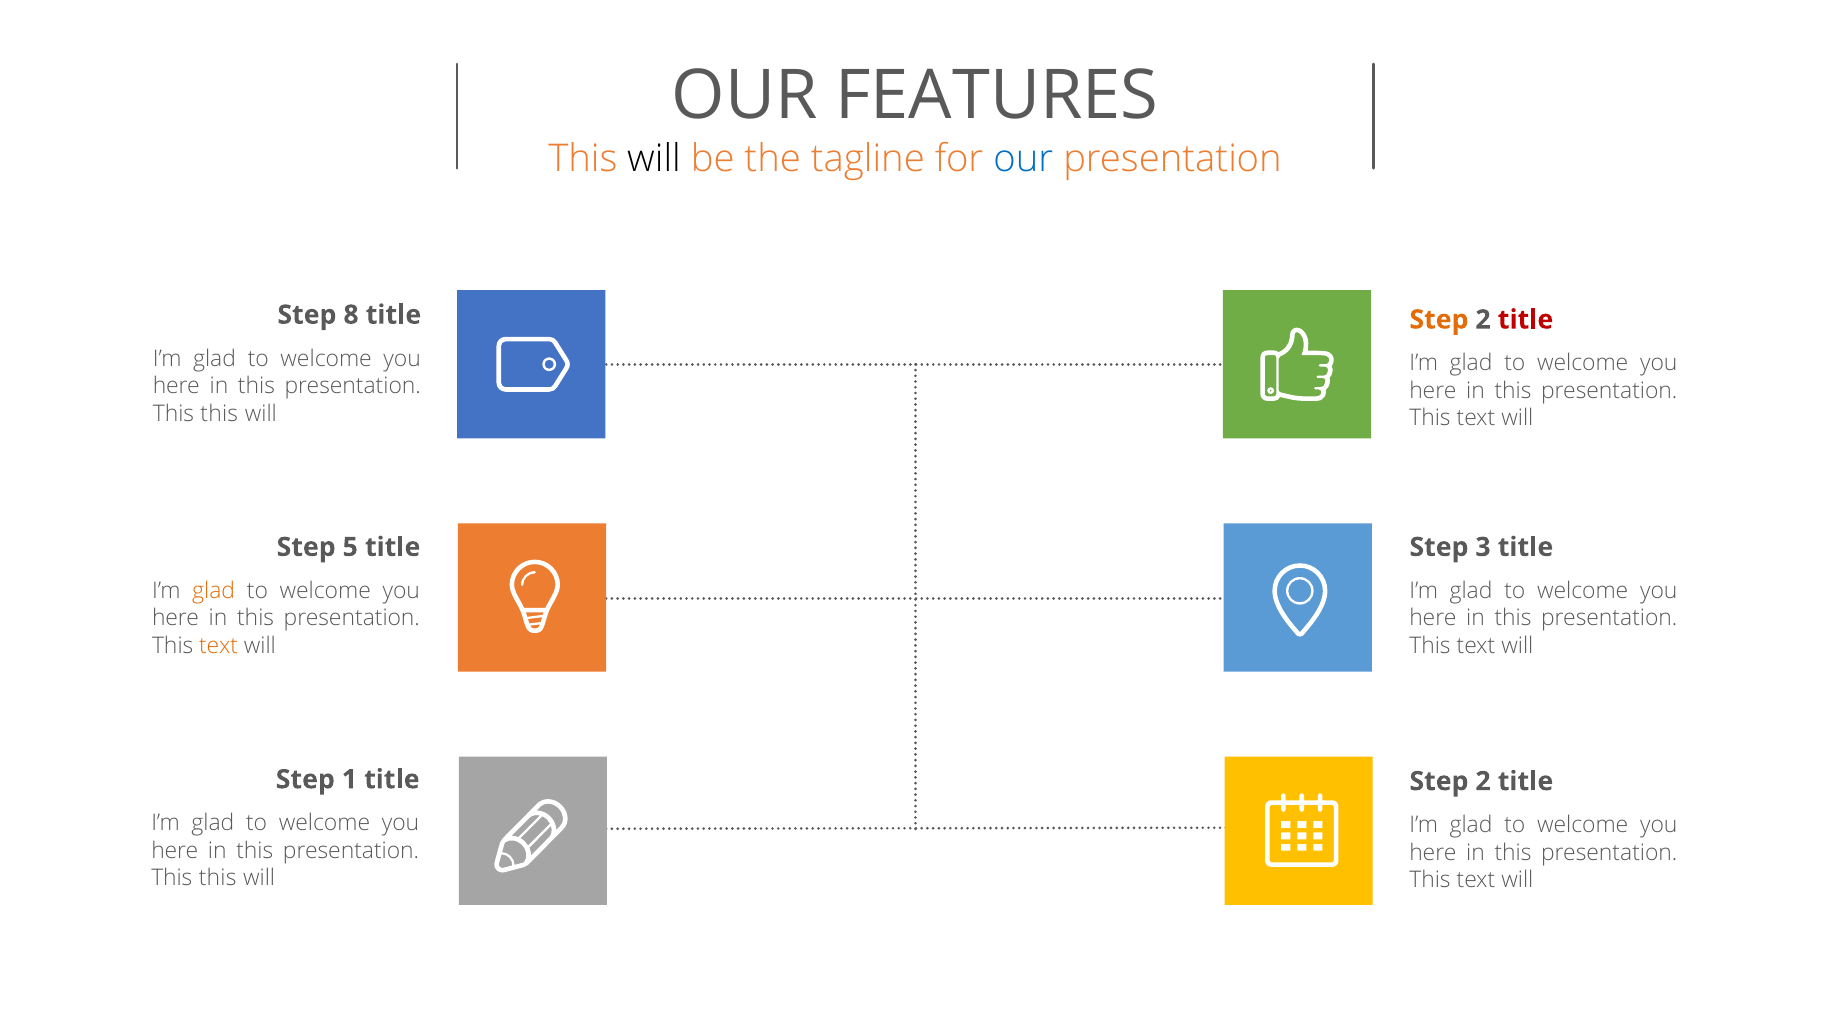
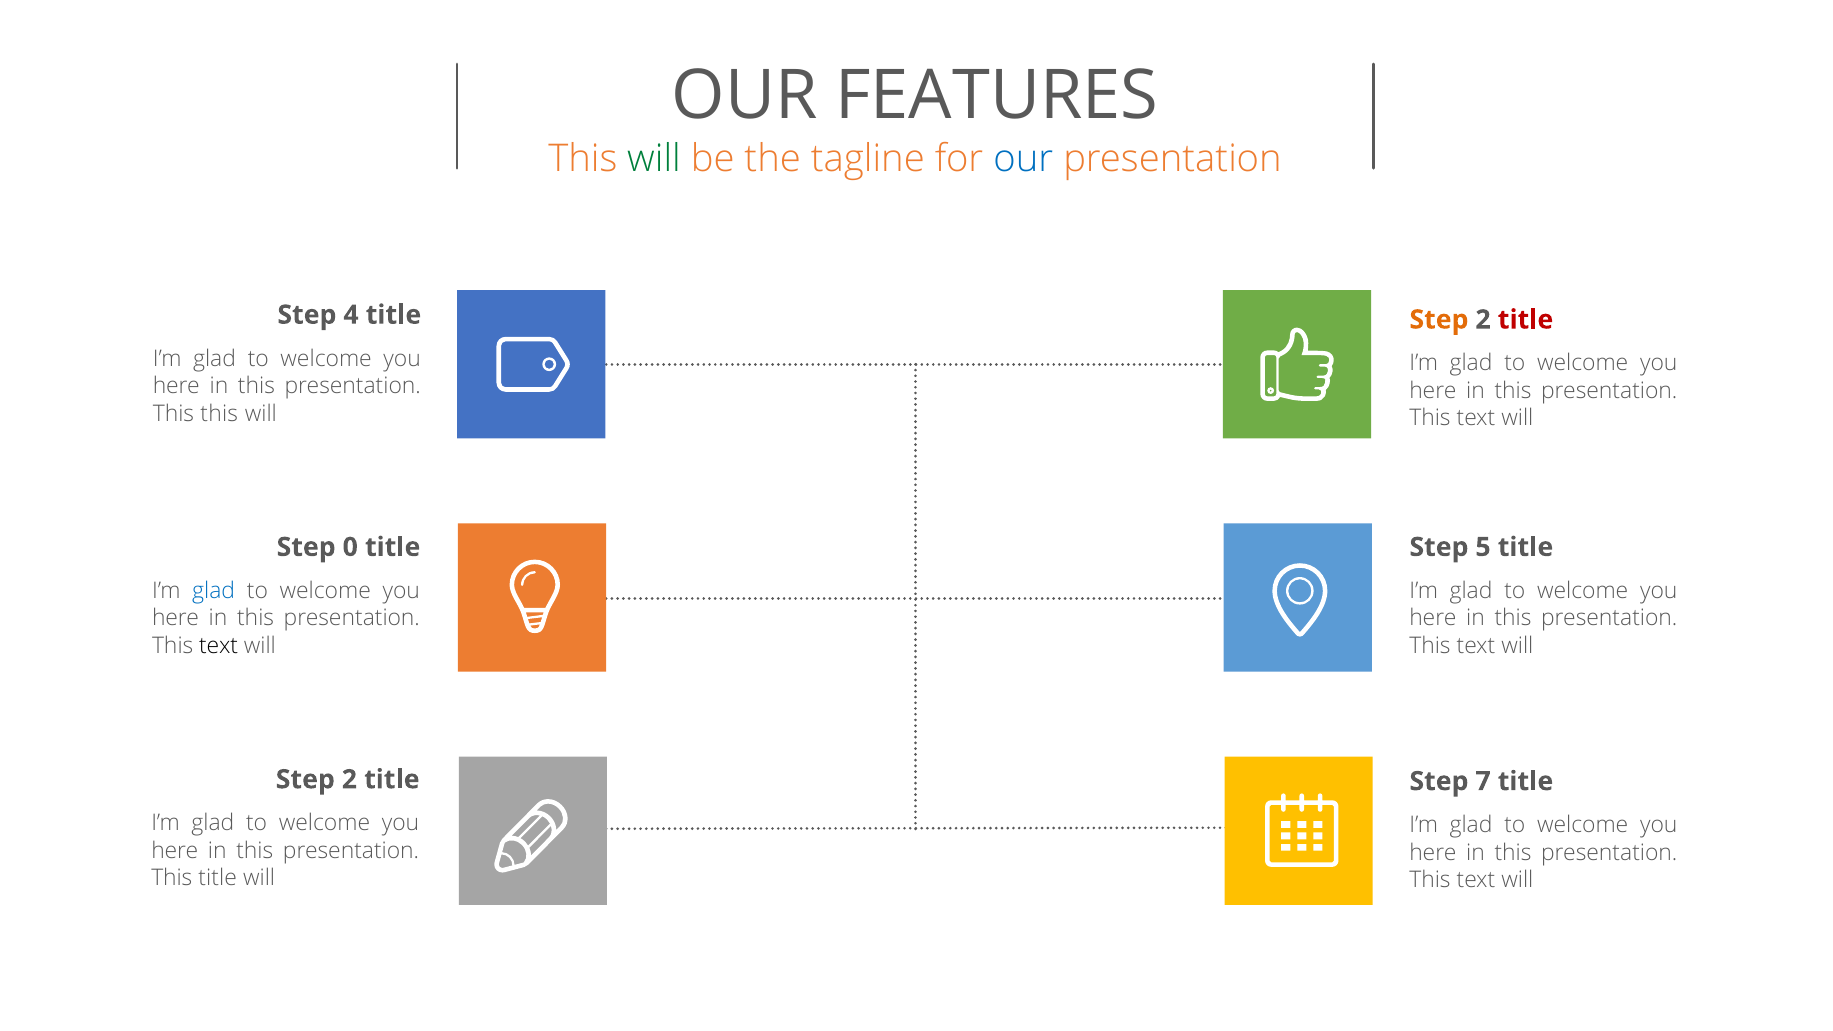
will colour: black -> green (654, 158)
8: 8 -> 4 (351, 315)
5: 5 -> 0 (350, 547)
3: 3 -> 5 (1483, 547)
glad colour: orange -> blue (214, 591)
text colour: orange -> black (219, 646)
1: 1 -> 2 (349, 780)
2: 2 -> 7 (1483, 781)
this: this -> title (218, 878)
